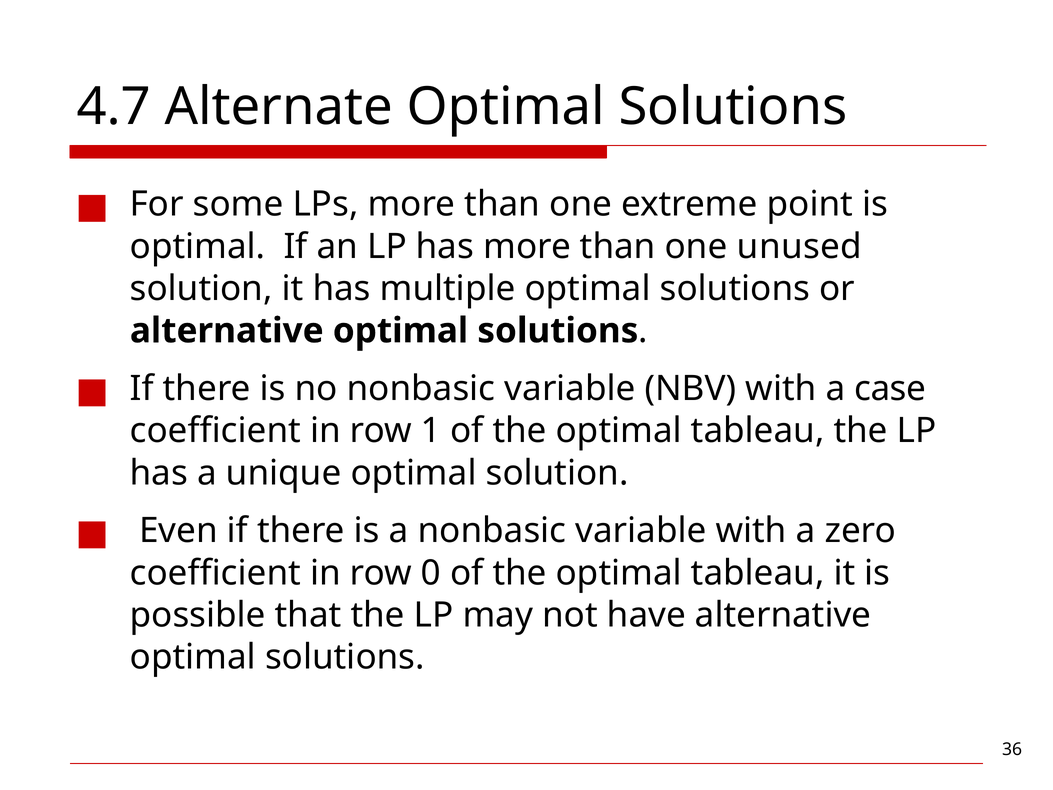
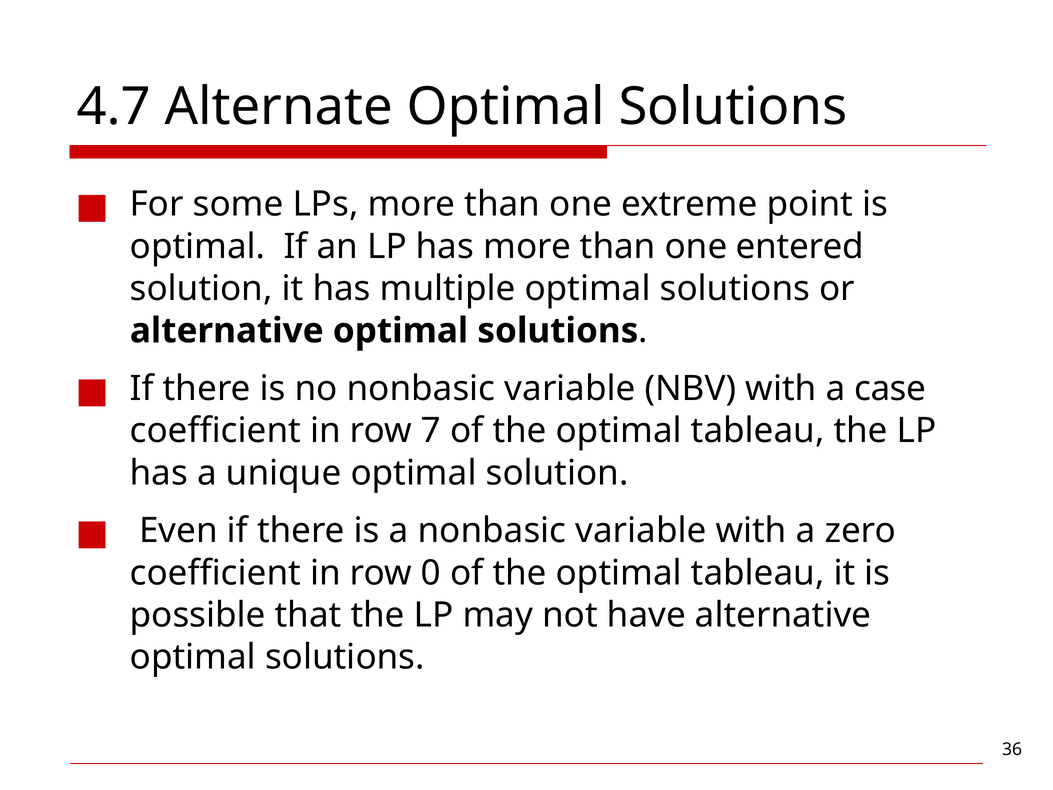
unused: unused -> entered (800, 246)
1: 1 -> 7 (431, 431)
